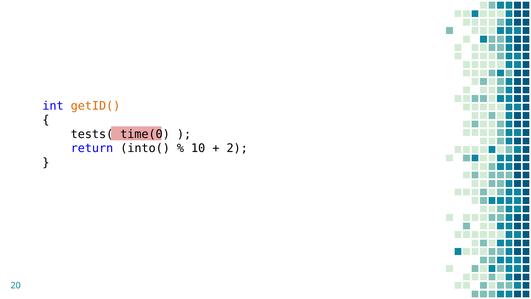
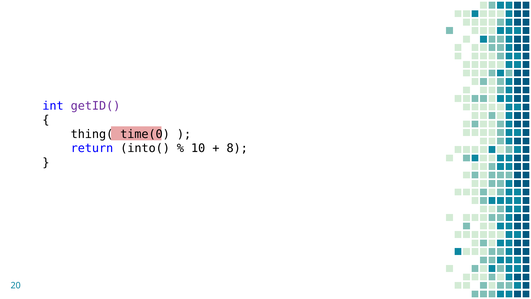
getID( colour: orange -> purple (95, 106)
tests(: tests( -> thing( (92, 134)
2: 2 -> 8 (237, 148)
